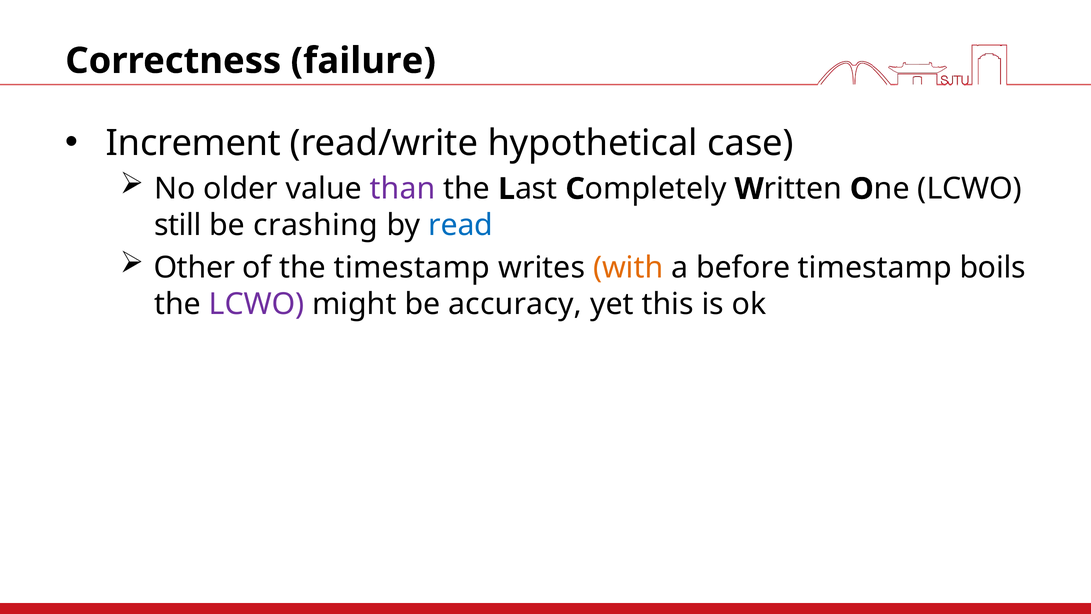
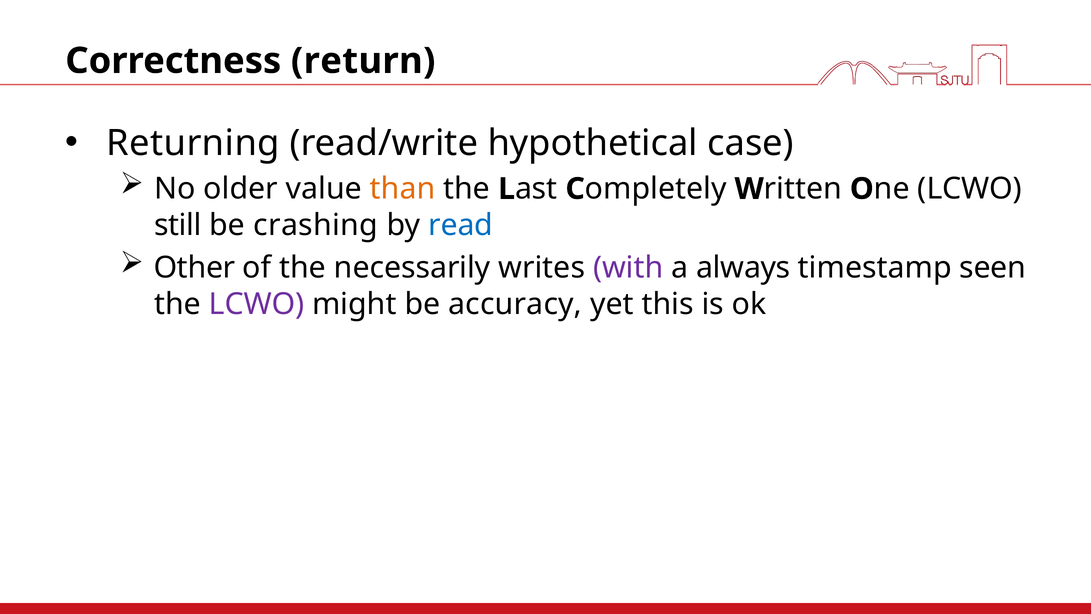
failure: failure -> return (363, 61)
Increment: Increment -> Returning (193, 143)
than colour: purple -> orange (403, 189)
the timestamp: timestamp -> necessarily (412, 268)
with colour: orange -> purple (628, 268)
before: before -> always (743, 268)
boils: boils -> seen (993, 268)
